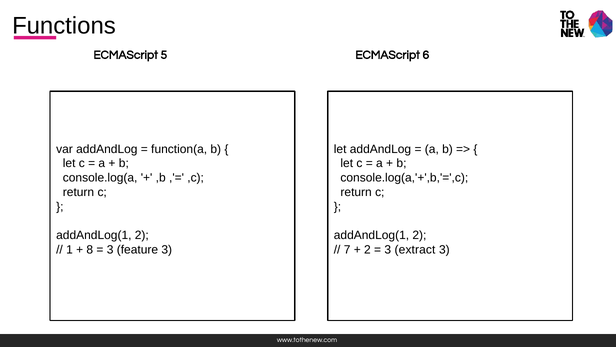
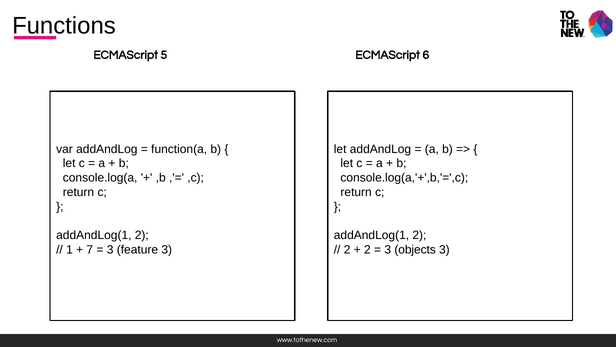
8: 8 -> 7 (90, 250)
7: 7 -> 2 (347, 250)
extract: extract -> objects (415, 250)
